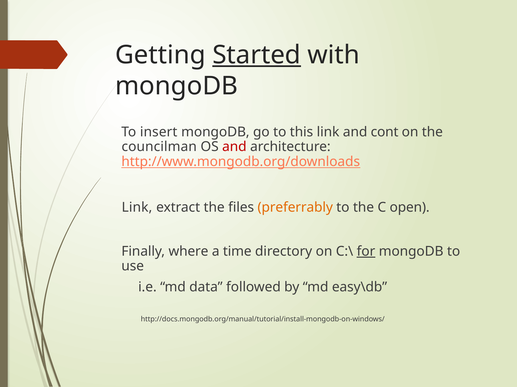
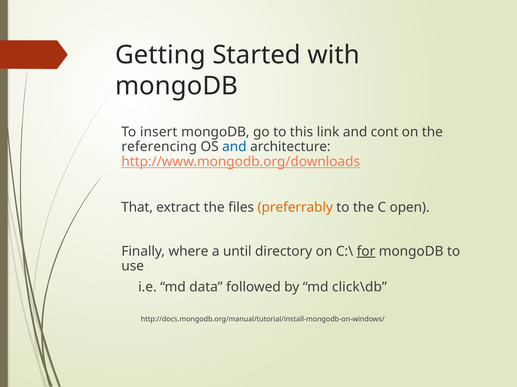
Started underline: present -> none (257, 55)
councilman: councilman -> referencing (159, 147)
and colour: red -> blue (234, 147)
Link: Link -> That (137, 208)
time: time -> until (237, 252)
easy\db: easy\db -> click\db (359, 288)
